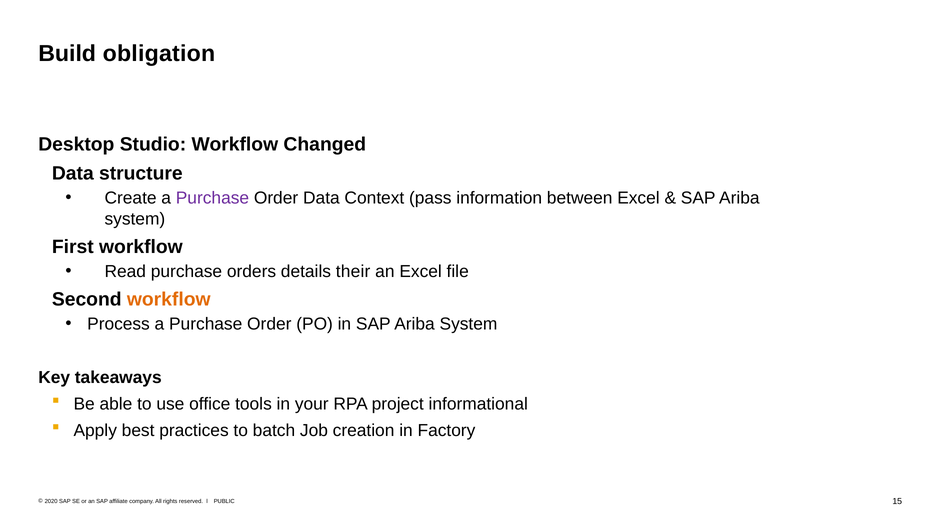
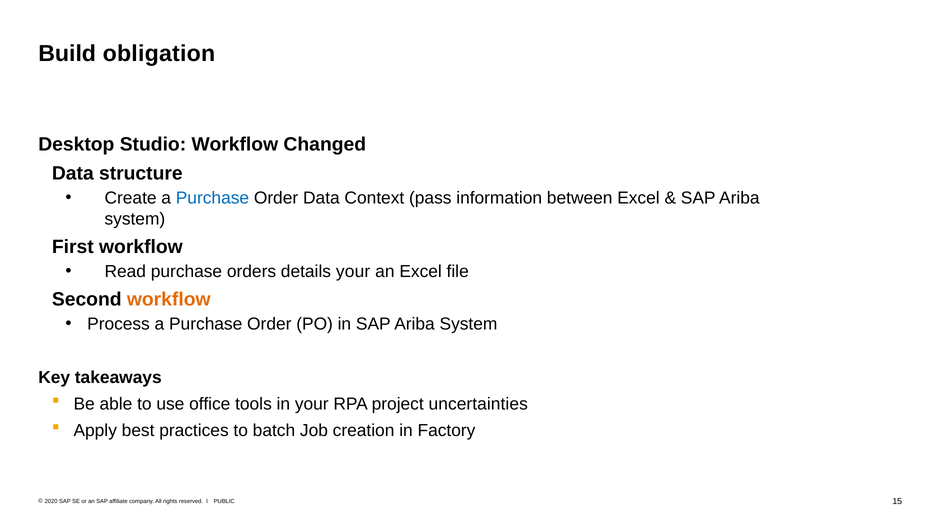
Purchase colour: purple -> blue (212, 198)
details their: their -> your (353, 272)
informational: informational -> uncertainties (478, 404)
